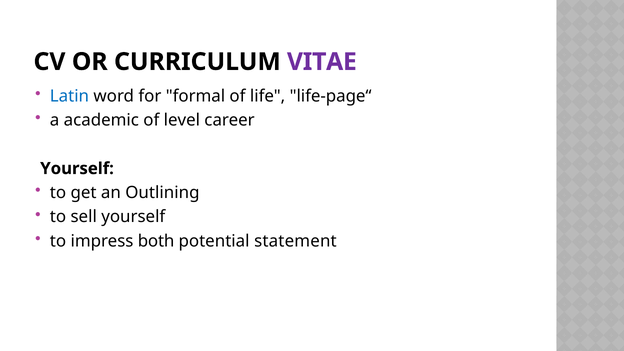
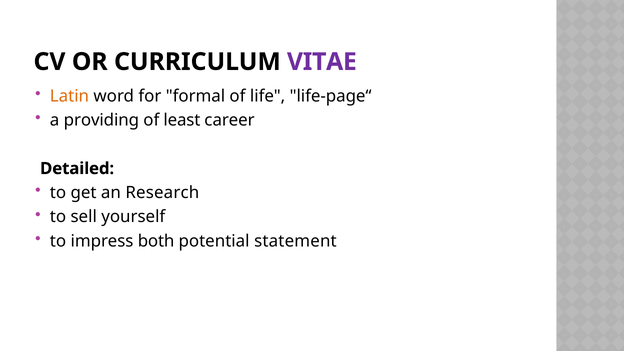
Latin colour: blue -> orange (69, 96)
academic: academic -> providing (101, 120)
level: level -> least (182, 120)
Yourself: Yourself -> Detailed (77, 169)
Outlining: Outlining -> Research (162, 193)
